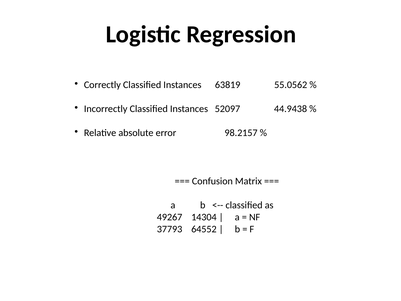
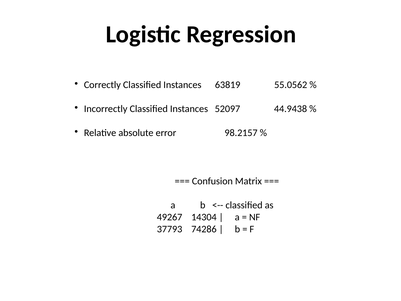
64552: 64552 -> 74286 (204, 229)
